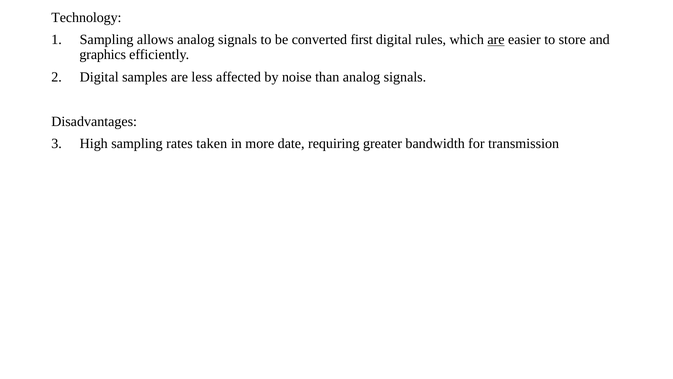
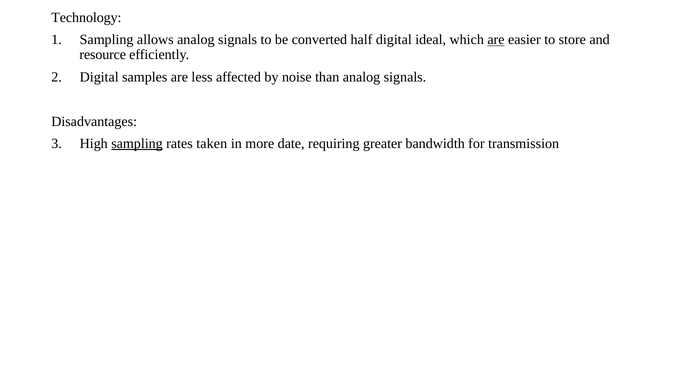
first: first -> half (361, 40)
rules: rules -> ideal (431, 40)
graphics: graphics -> resource (103, 55)
sampling underline: none -> present (137, 143)
